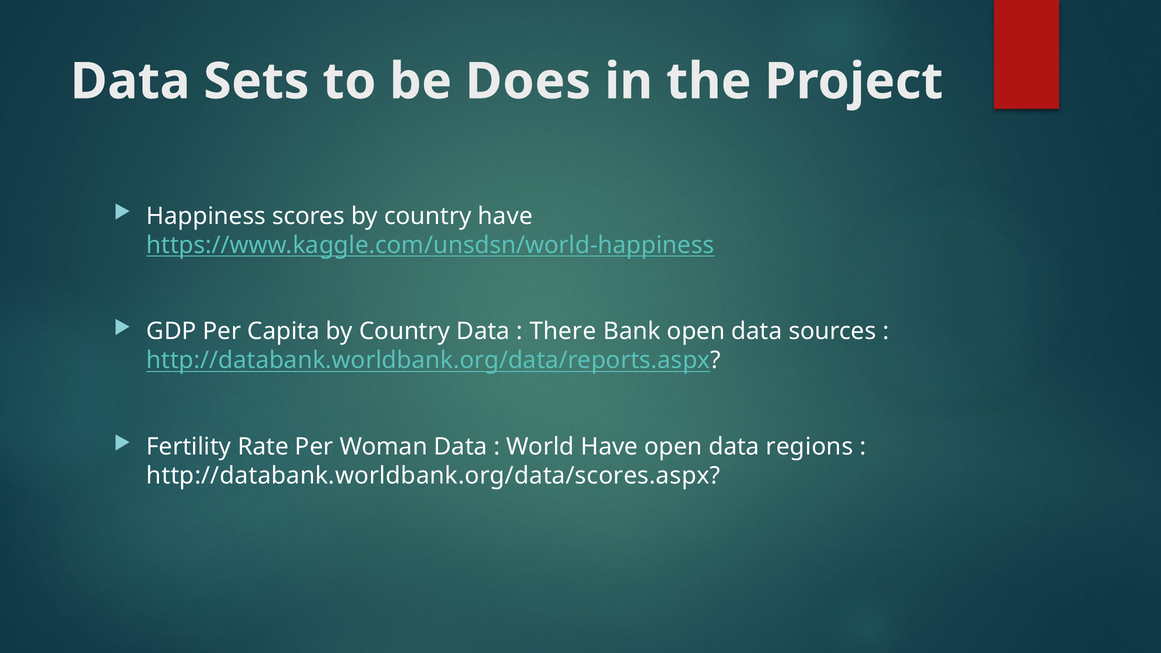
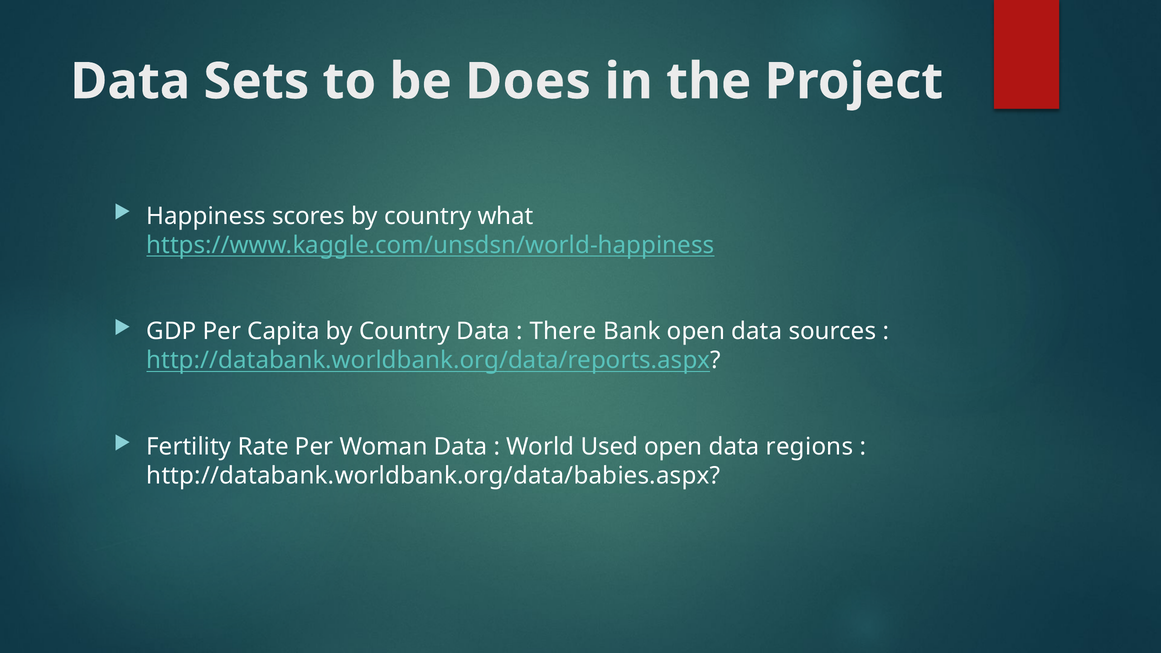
country have: have -> what (505, 216)
World Have: Have -> Used (609, 447)
http://databank.worldbank.org/data/scores.aspx: http://databank.worldbank.org/data/scores.aspx -> http://databank.worldbank.org/data/babies.aspx (433, 476)
